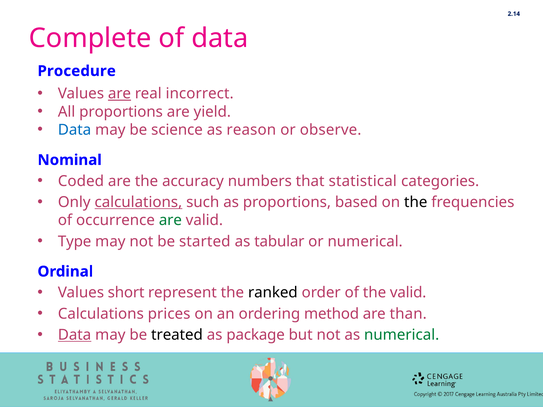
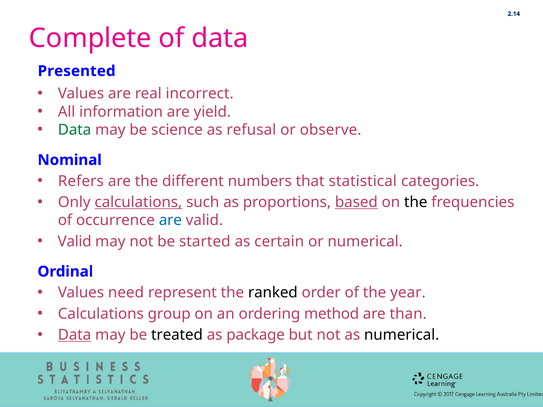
Procedure: Procedure -> Presented (77, 71)
are underline: present -> none (119, 94)
All proportions: proportions -> information (121, 112)
Data colour: blue -> green (75, 130)
reason: reason -> refusal (251, 130)
Coded: Coded -> Refers (81, 181)
accuracy: accuracy -> different (193, 181)
based underline: none -> present (356, 202)
are colour: green -> blue (170, 220)
Type: Type -> Valid (75, 242)
tabular: tabular -> certain (279, 242)
short: short -> need (126, 293)
the valid: valid -> year (408, 293)
prices: prices -> group (169, 314)
numerical colour: green -> black (402, 335)
